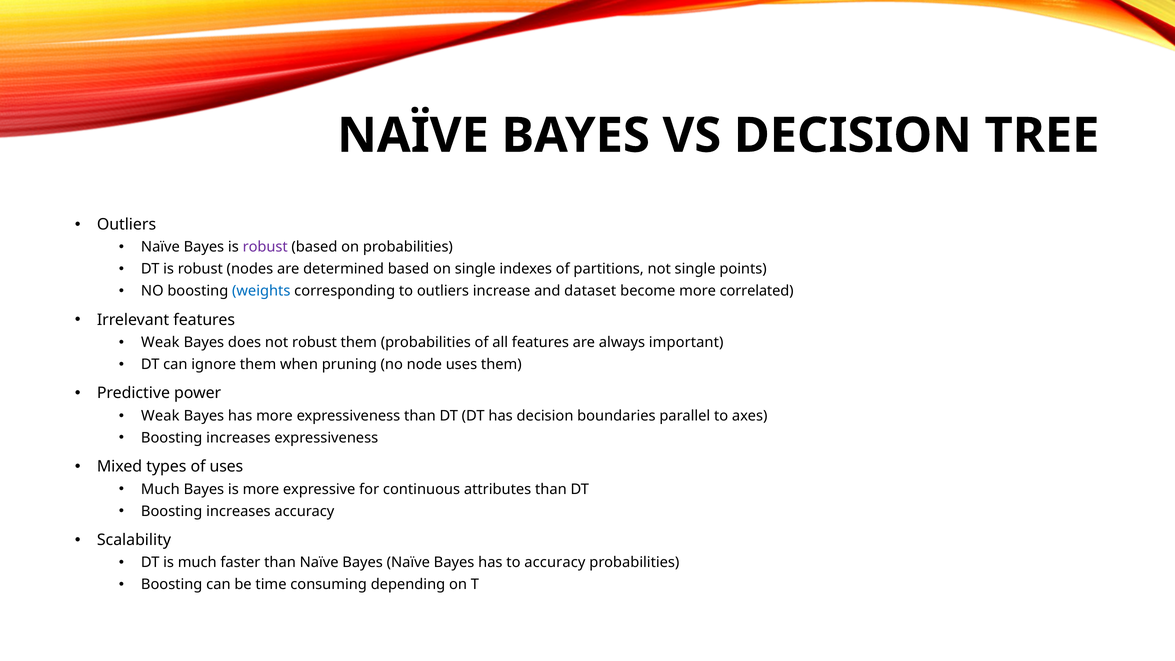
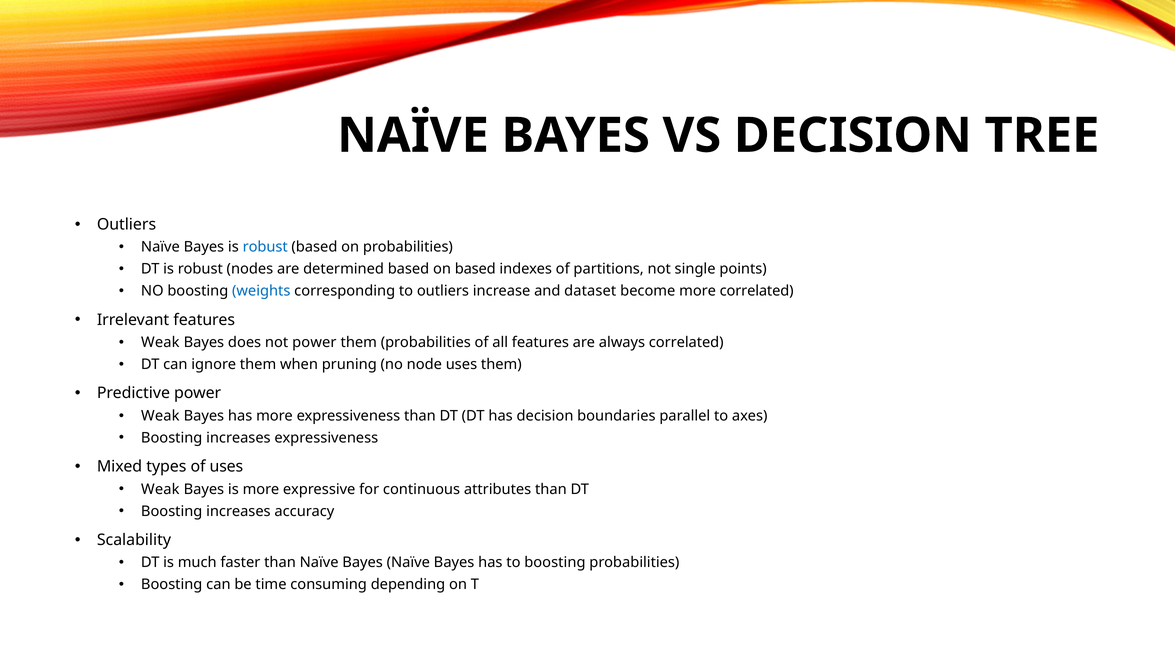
robust colour: purple -> blue (265, 247)
on single: single -> based (475, 269)
not robust: robust -> power (314, 342)
always important: important -> correlated (686, 342)
Much: Much -> Weak (160, 489)
to accuracy: accuracy -> boosting (555, 563)
